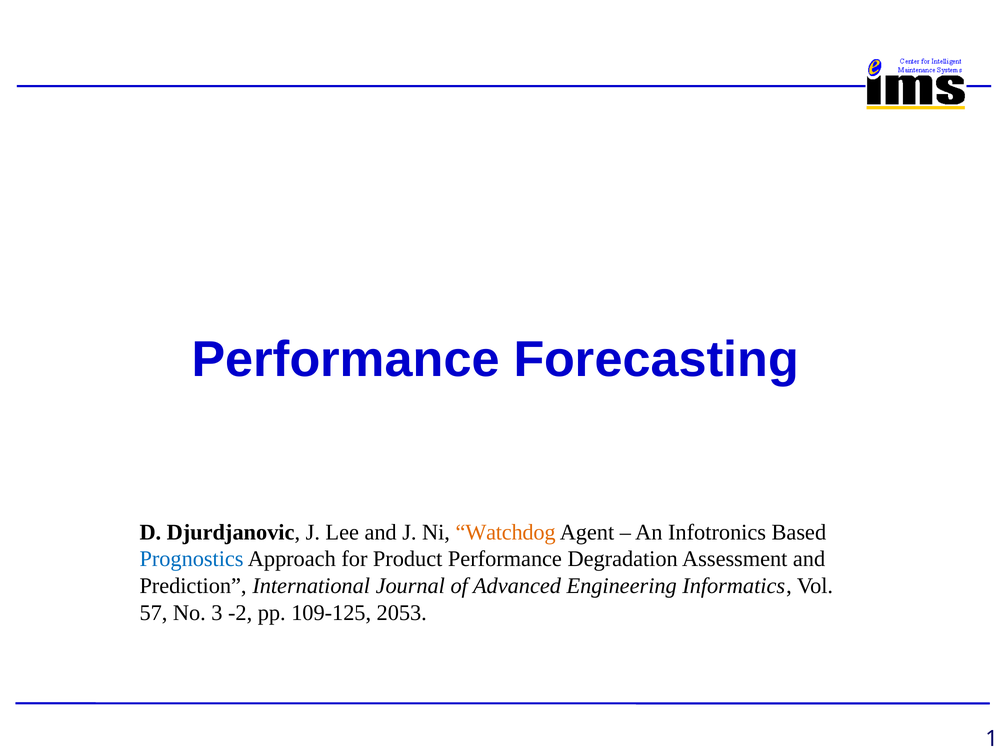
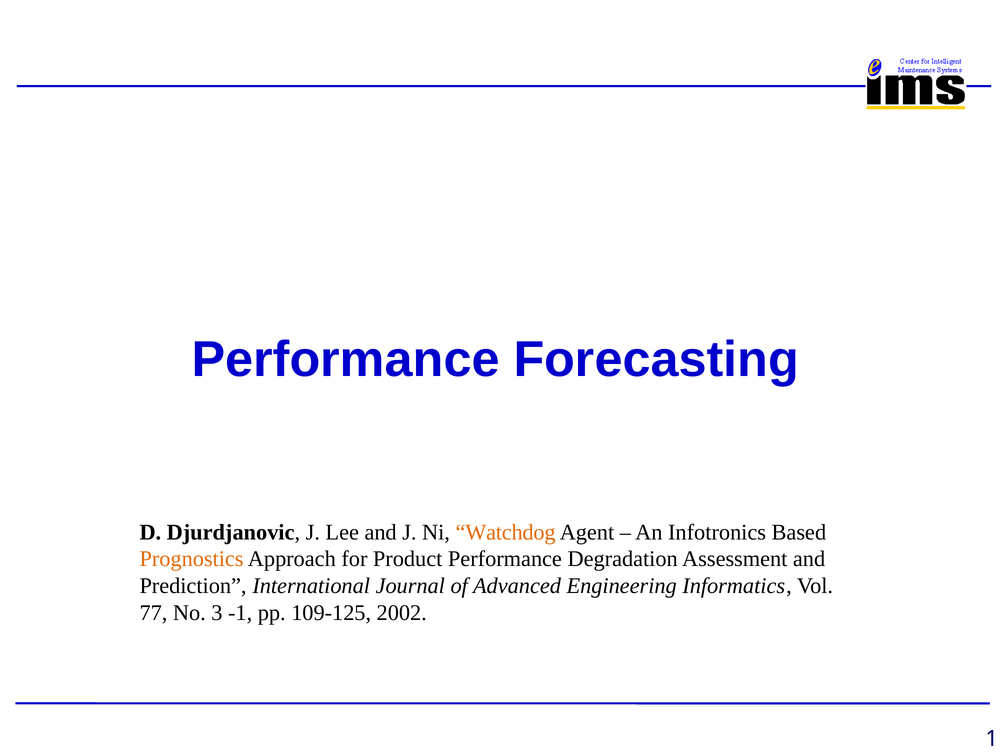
Prognostics colour: blue -> orange (192, 559)
57: 57 -> 77 (153, 613)
-2: -2 -> -1 (240, 613)
2053: 2053 -> 2002 (402, 613)
